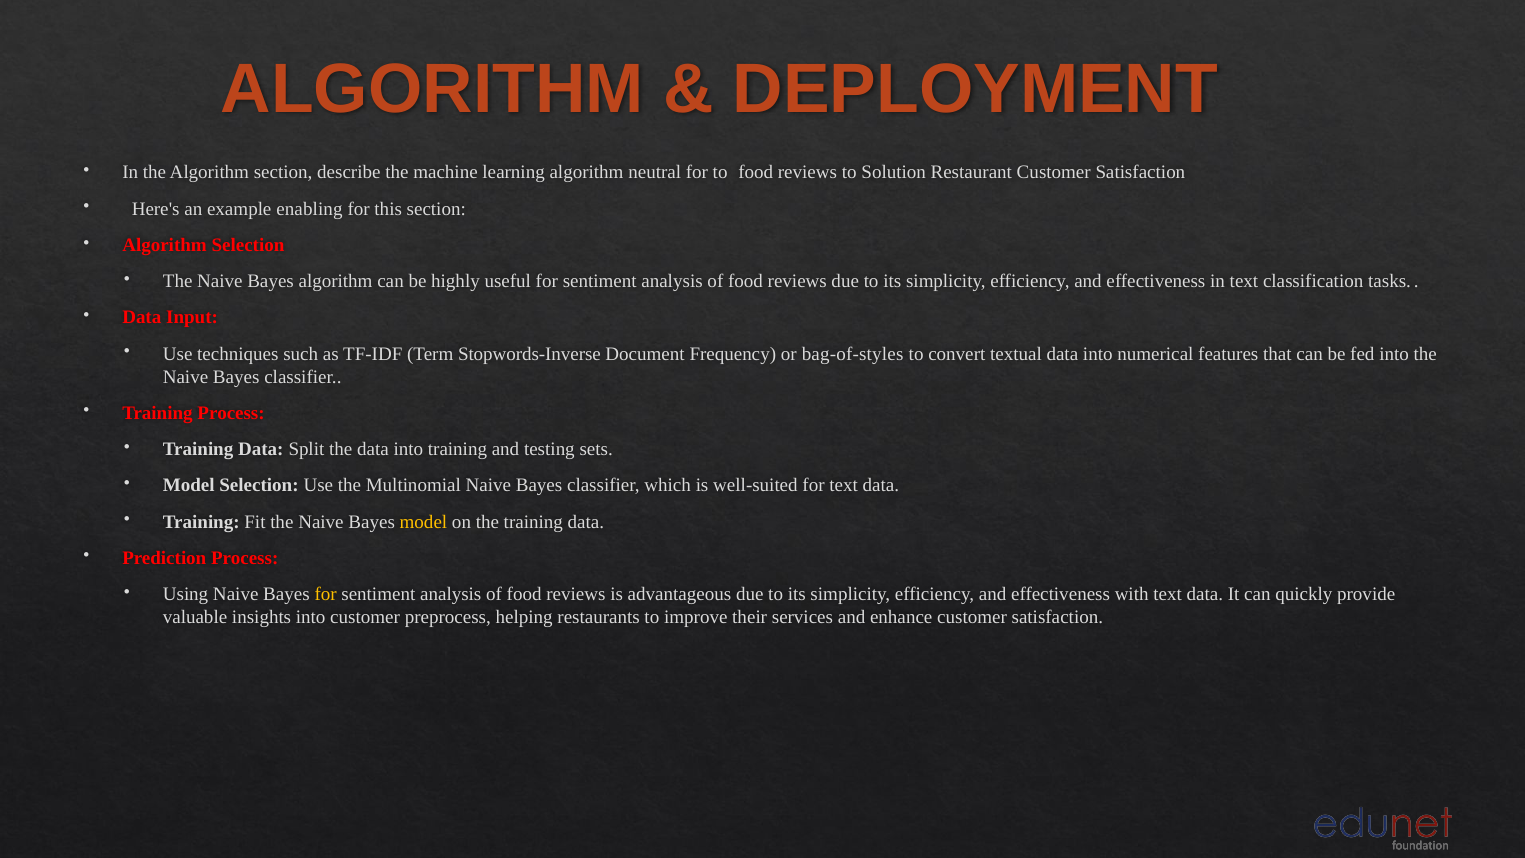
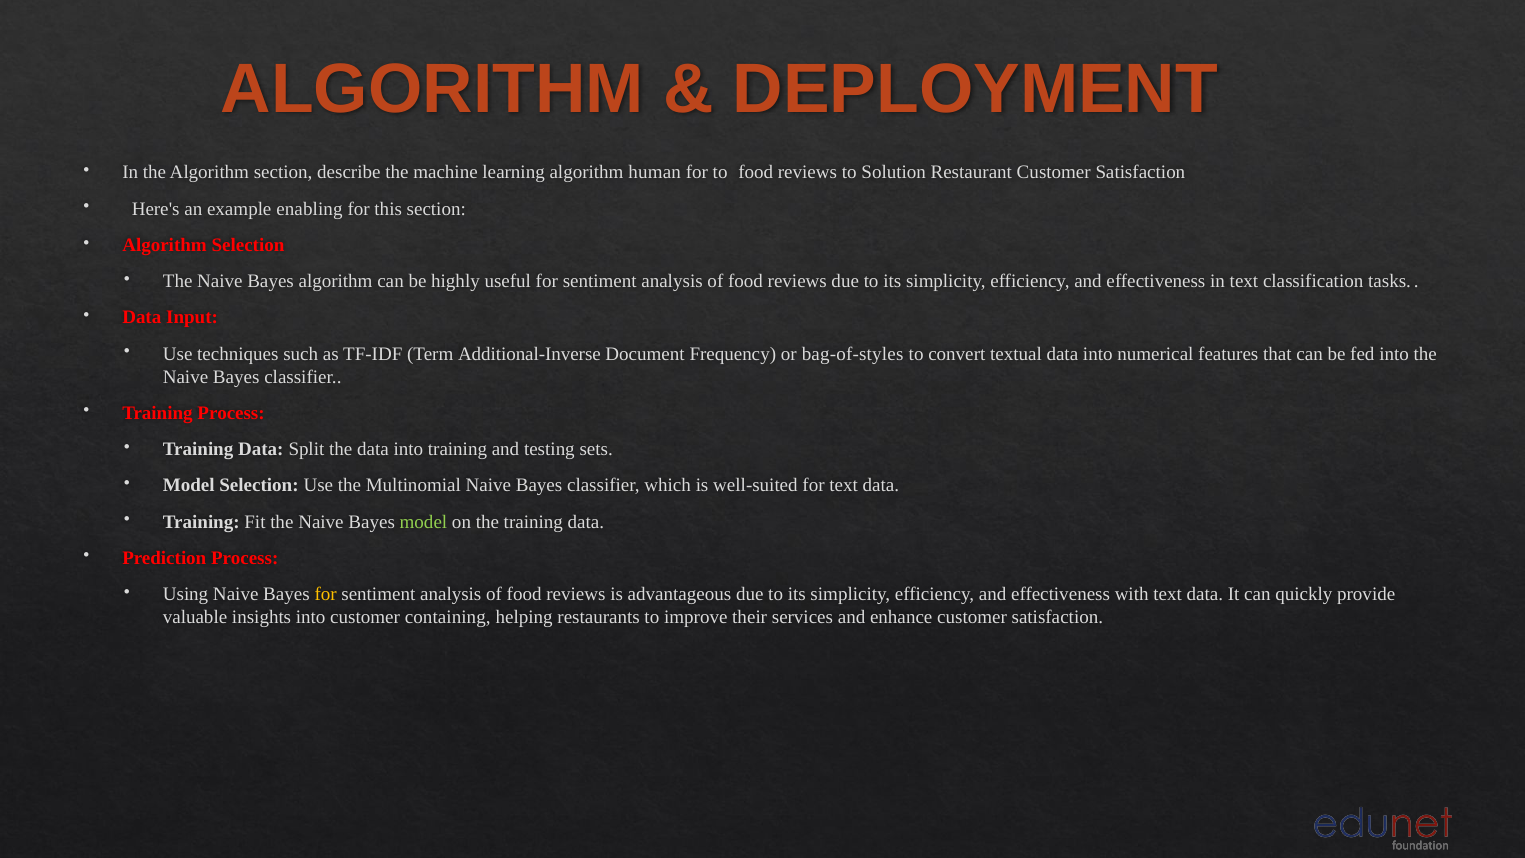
neutral: neutral -> human (655, 173)
Stopwords-Inverse: Stopwords-Inverse -> Additional-Inverse (529, 354)
model colour: yellow -> light green (423, 522)
preprocess: preprocess -> containing (448, 617)
